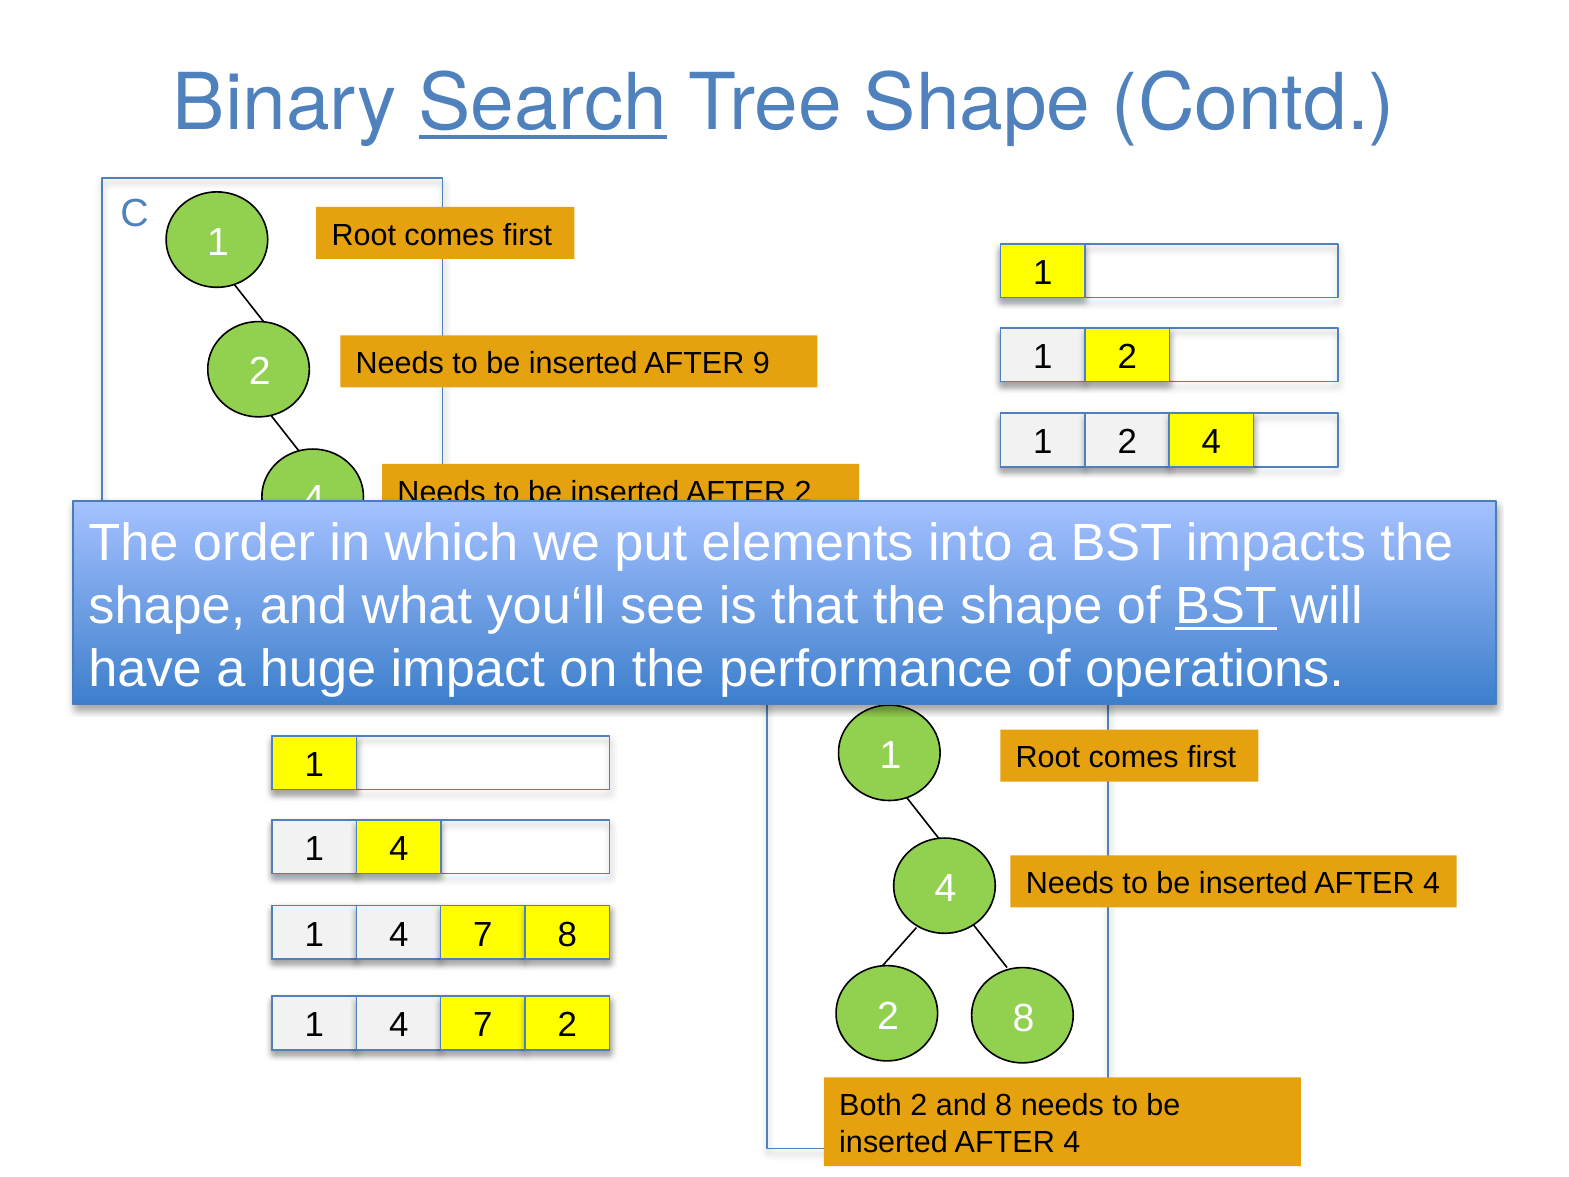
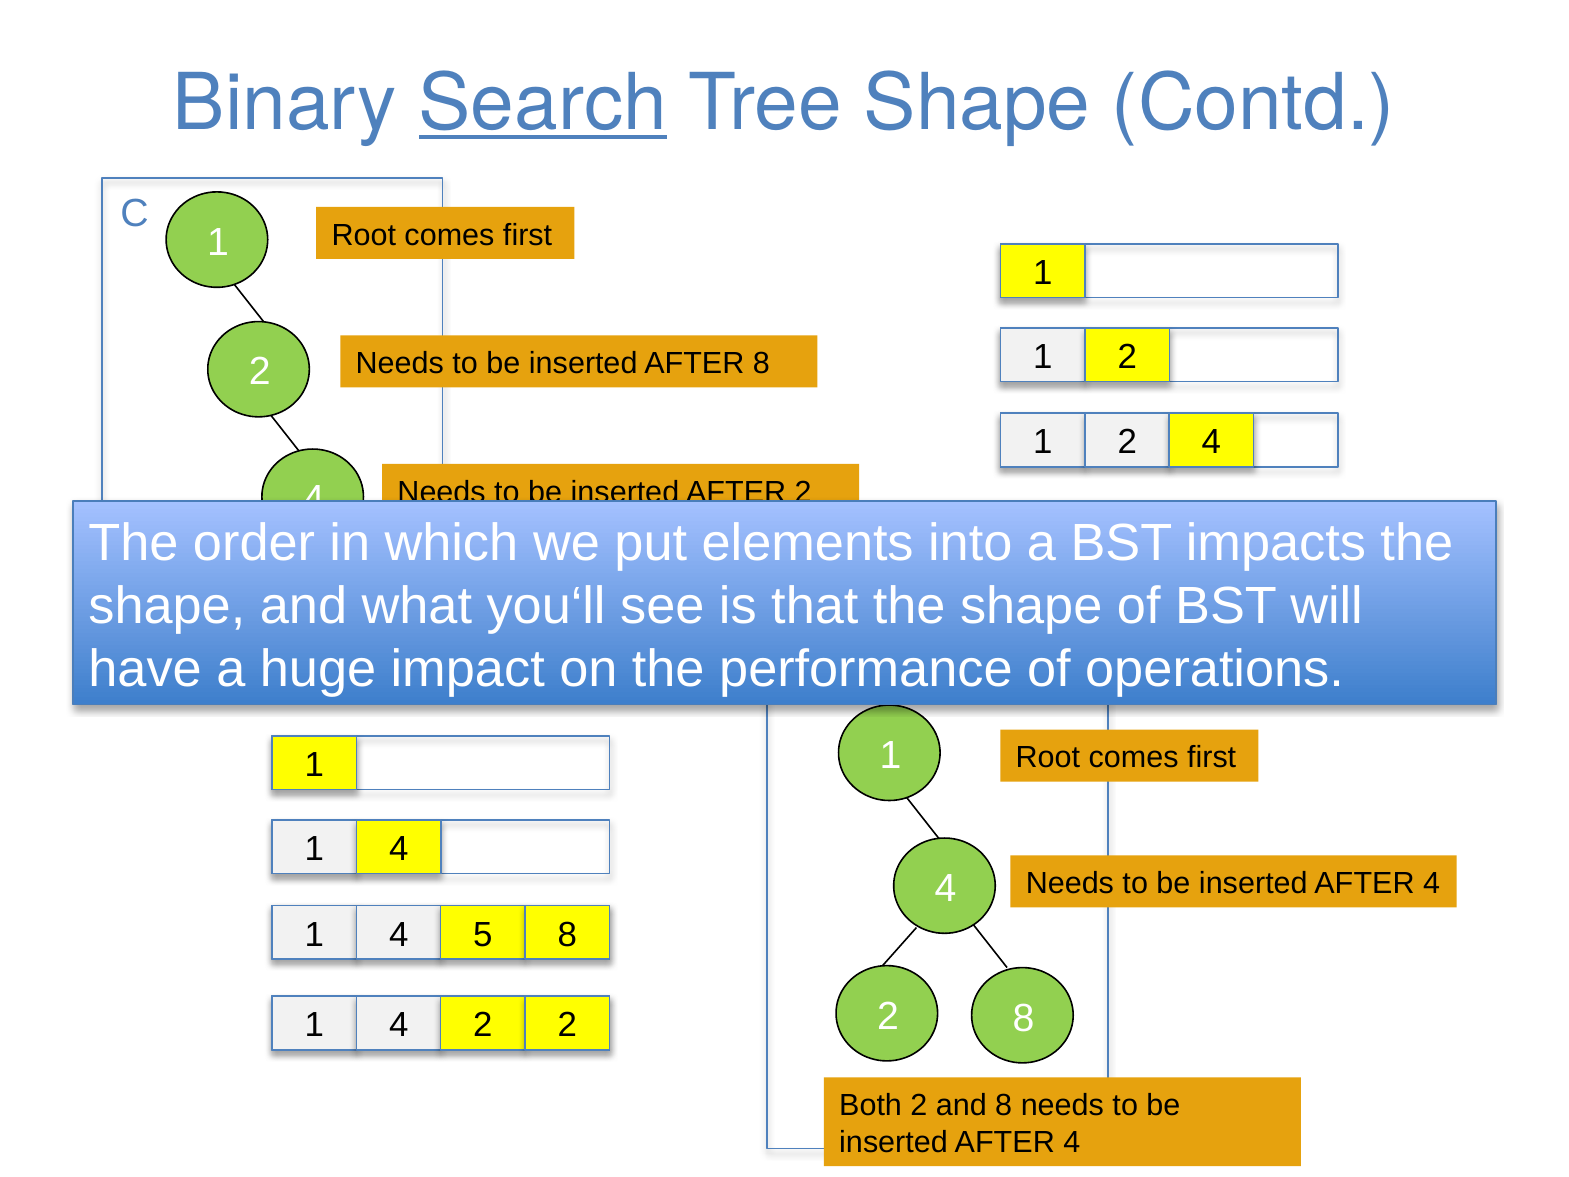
AFTER 9: 9 -> 8 (761, 363)
BST underline: present -> none (1226, 606)
7: 7 -> 5 (483, 934)
7: 7 -> 2 (483, 1025)
